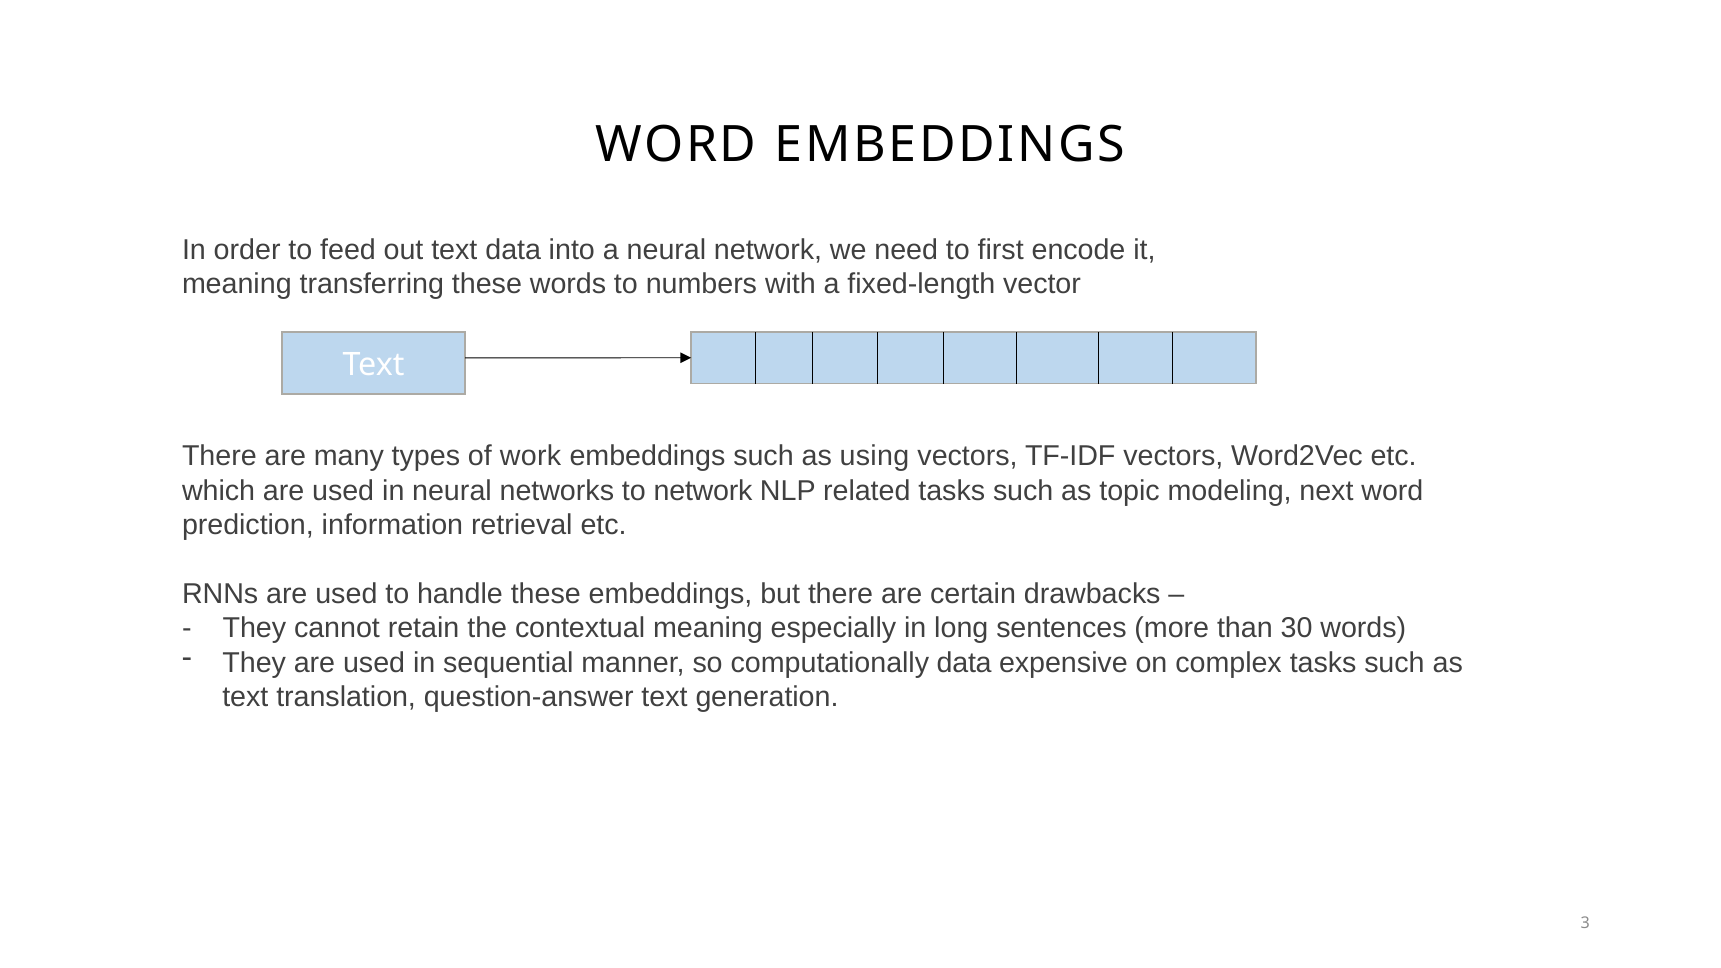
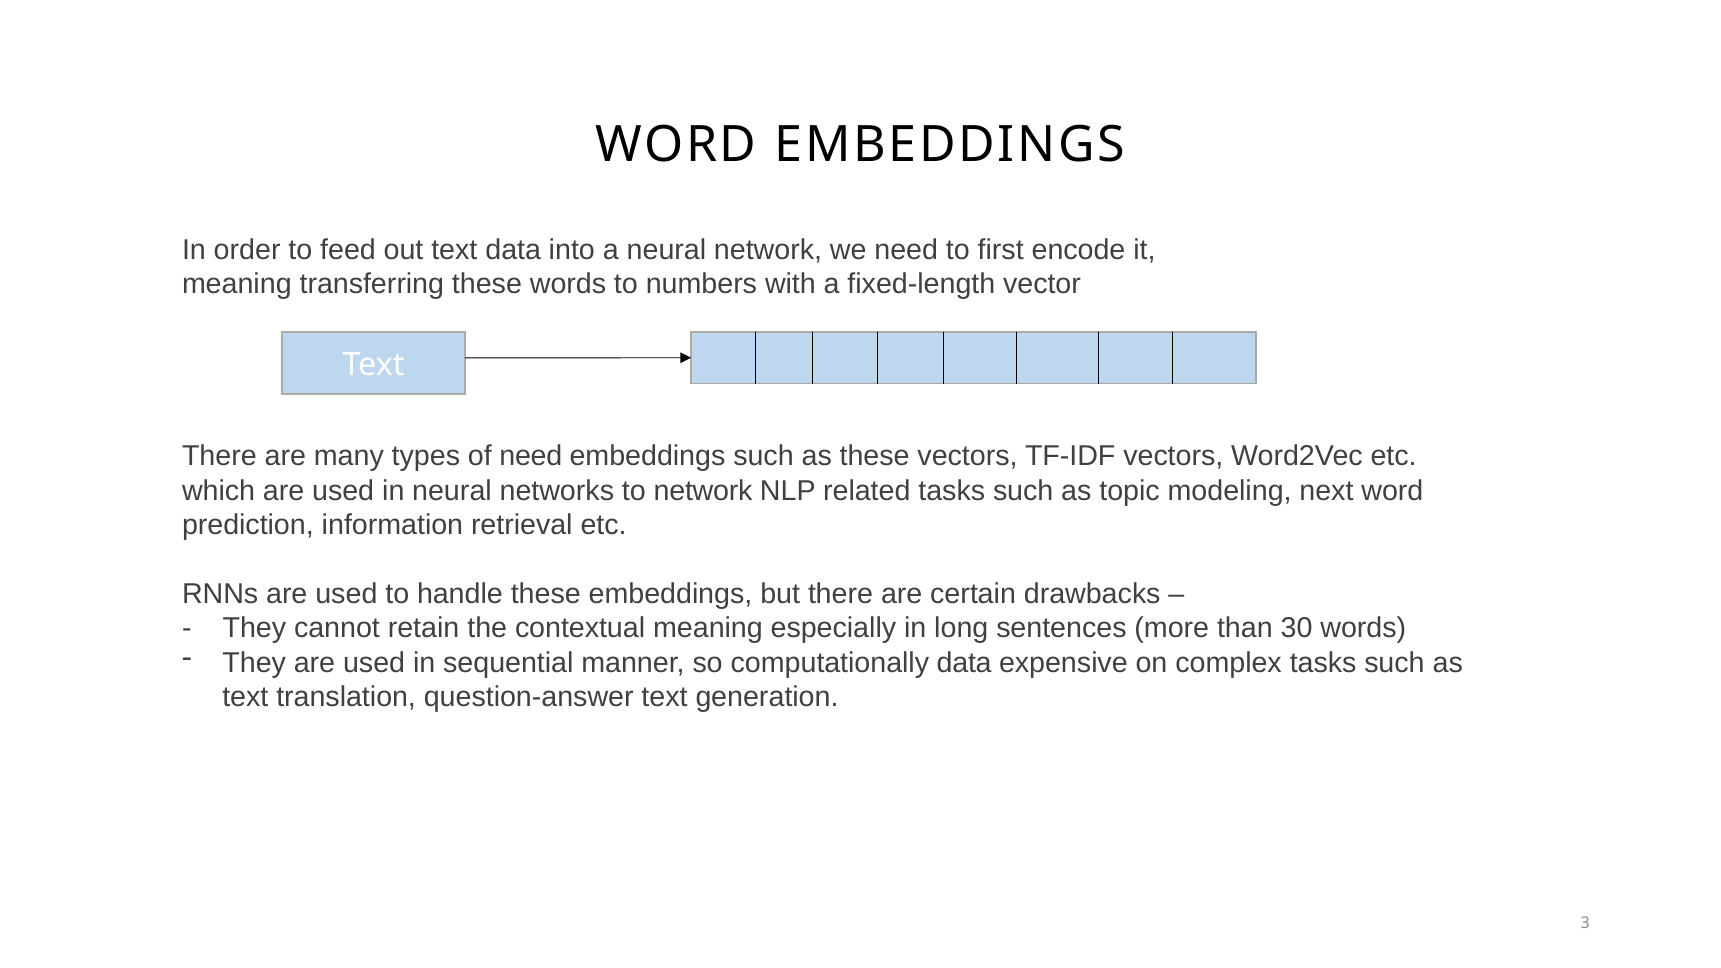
of work: work -> need (531, 456)
as using: using -> these (875, 456)
